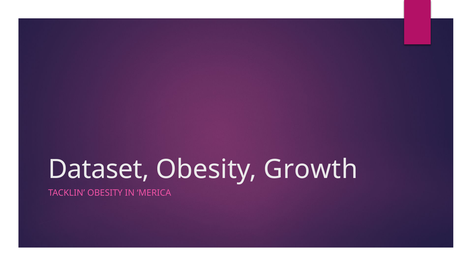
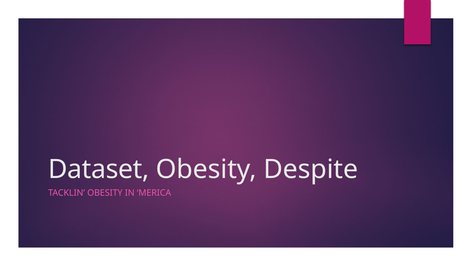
Growth: Growth -> Despite (311, 169)
